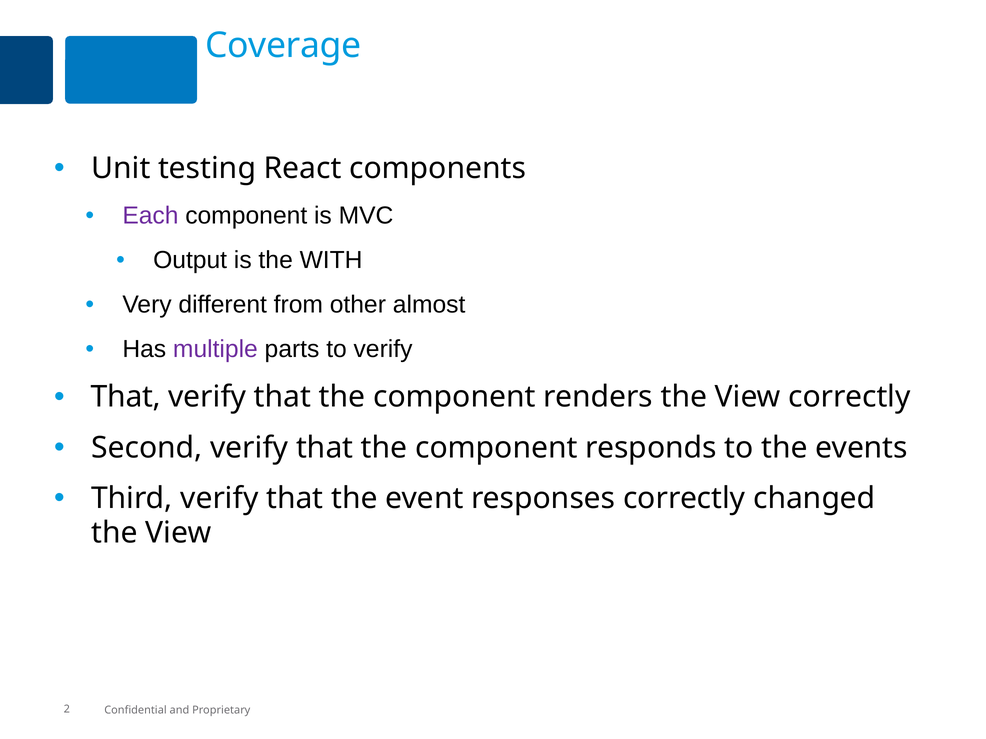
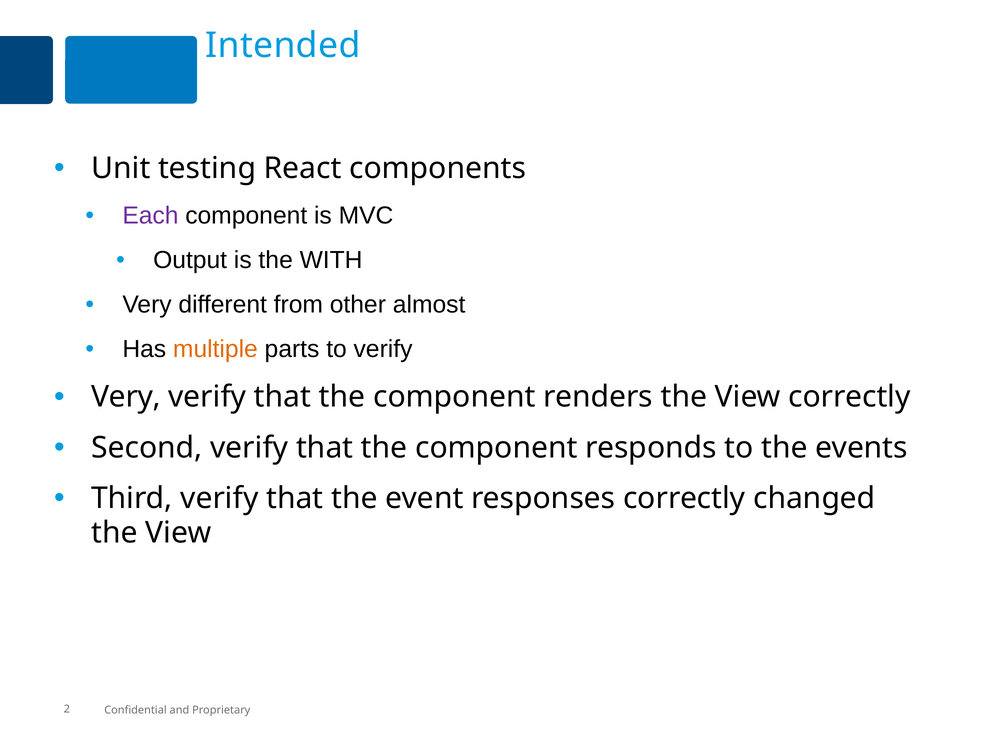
Coverage: Coverage -> Intended (283, 46)
multiple colour: purple -> orange (215, 350)
That: That -> Very (126, 397)
